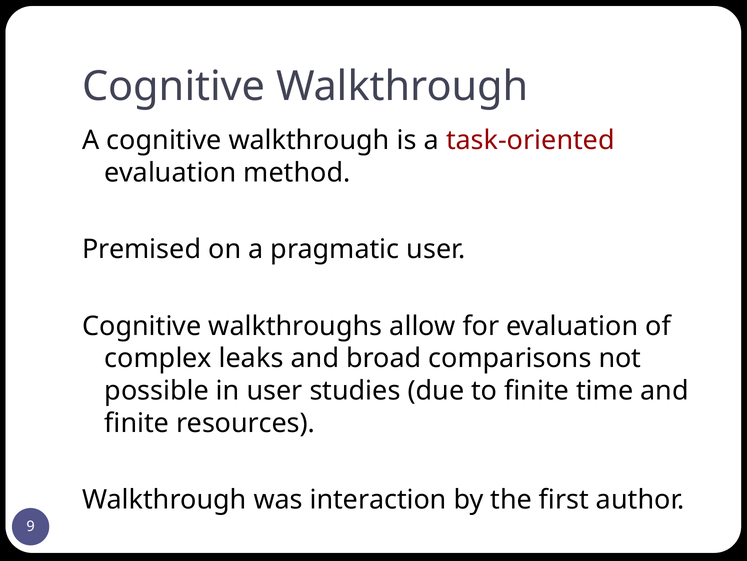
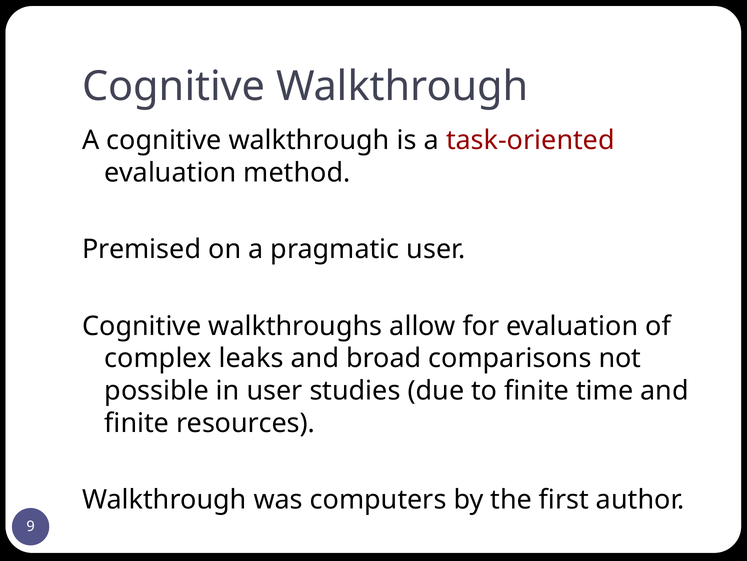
interaction: interaction -> computers (378, 499)
